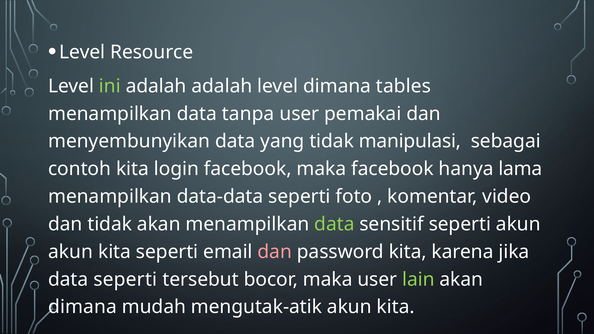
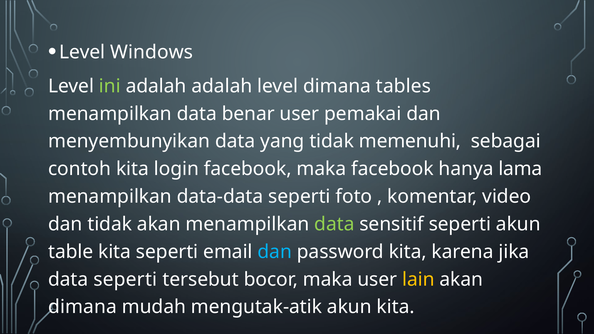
Resource: Resource -> Windows (152, 52)
tanpa: tanpa -> benar (248, 114)
manipulasi: manipulasi -> memenuhi (410, 141)
akun: akun -> table (71, 252)
dan colour: pink -> light blue (275, 252)
lain colour: light green -> yellow (418, 279)
